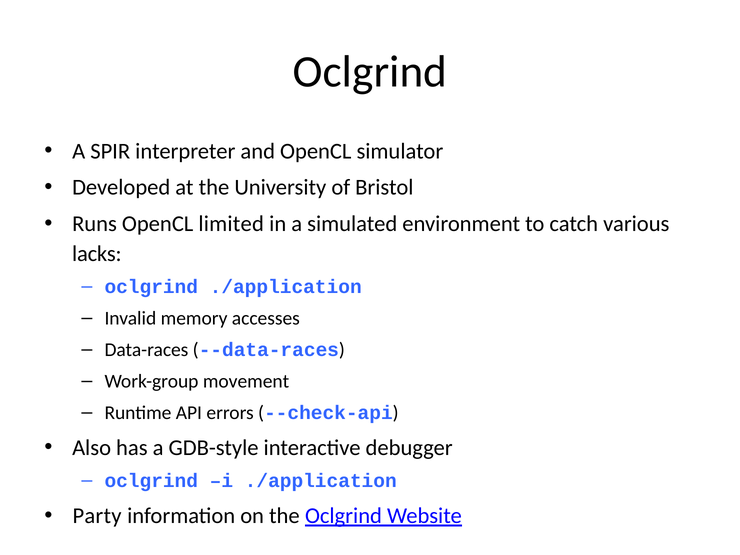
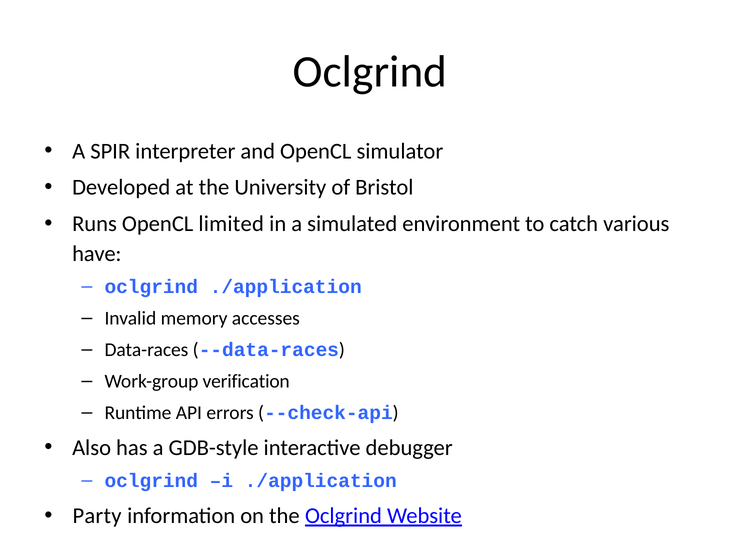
lacks: lacks -> have (97, 254)
movement: movement -> verification (246, 381)
